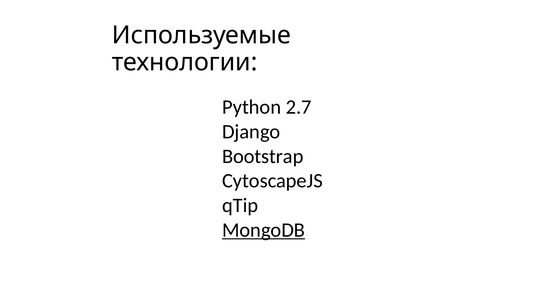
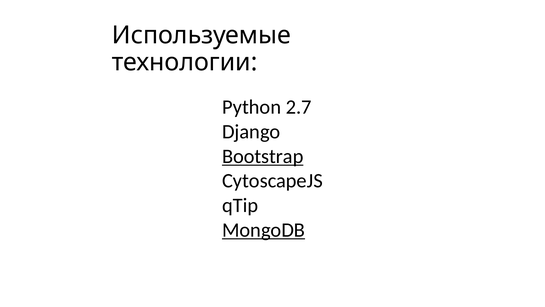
Bootstrap underline: none -> present (263, 156)
